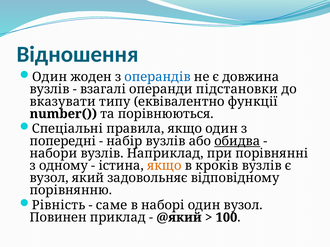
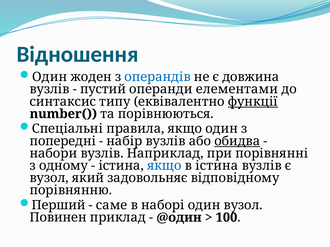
взагалі: взагалі -> пустий (103, 89)
підстановки: підстановки -> елементами (237, 89)
вказувати: вказувати -> синтаксис (63, 102)
функції underline: none -> present (253, 102)
якщо colour: orange -> blue (164, 166)
в кроків: кроків -> істина (217, 166)
Рівність: Рівність -> Перший (59, 206)
@який: @який -> @один (179, 218)
